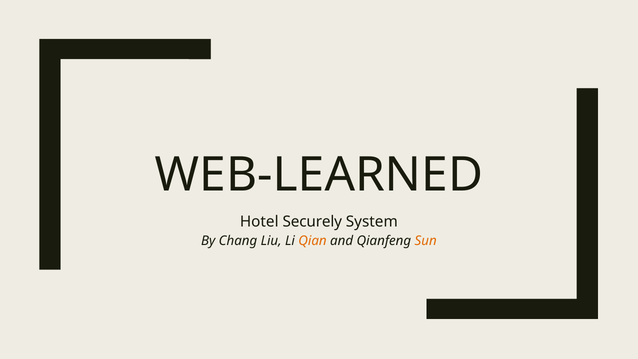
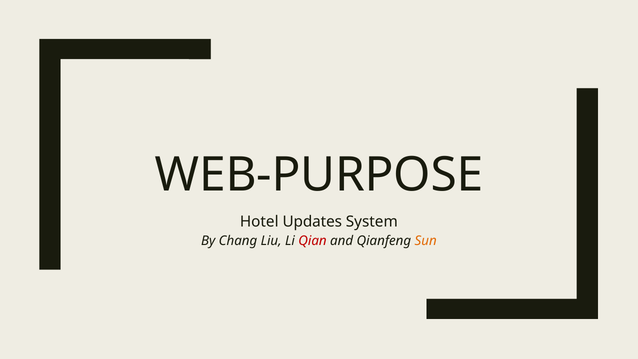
WEB-LEARNED: WEB-LEARNED -> WEB-PURPOSE (319, 175)
Securely: Securely -> Updates (312, 222)
Qian colour: orange -> red (313, 241)
